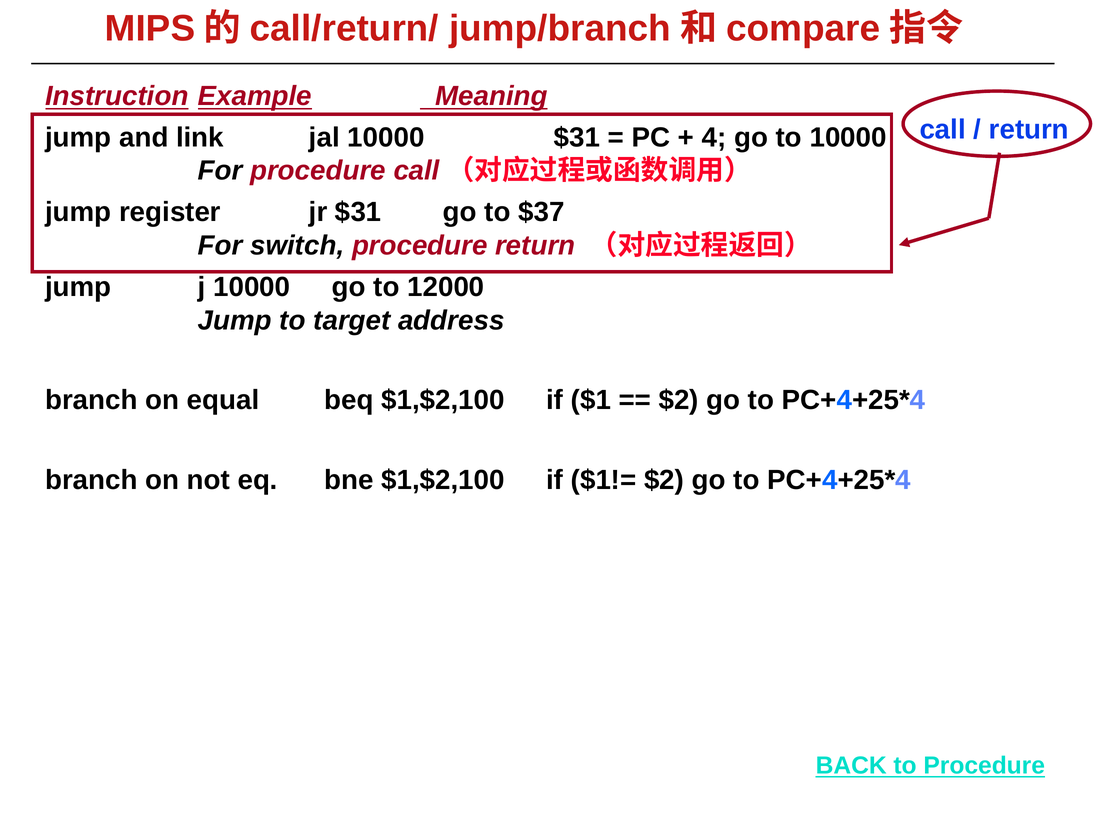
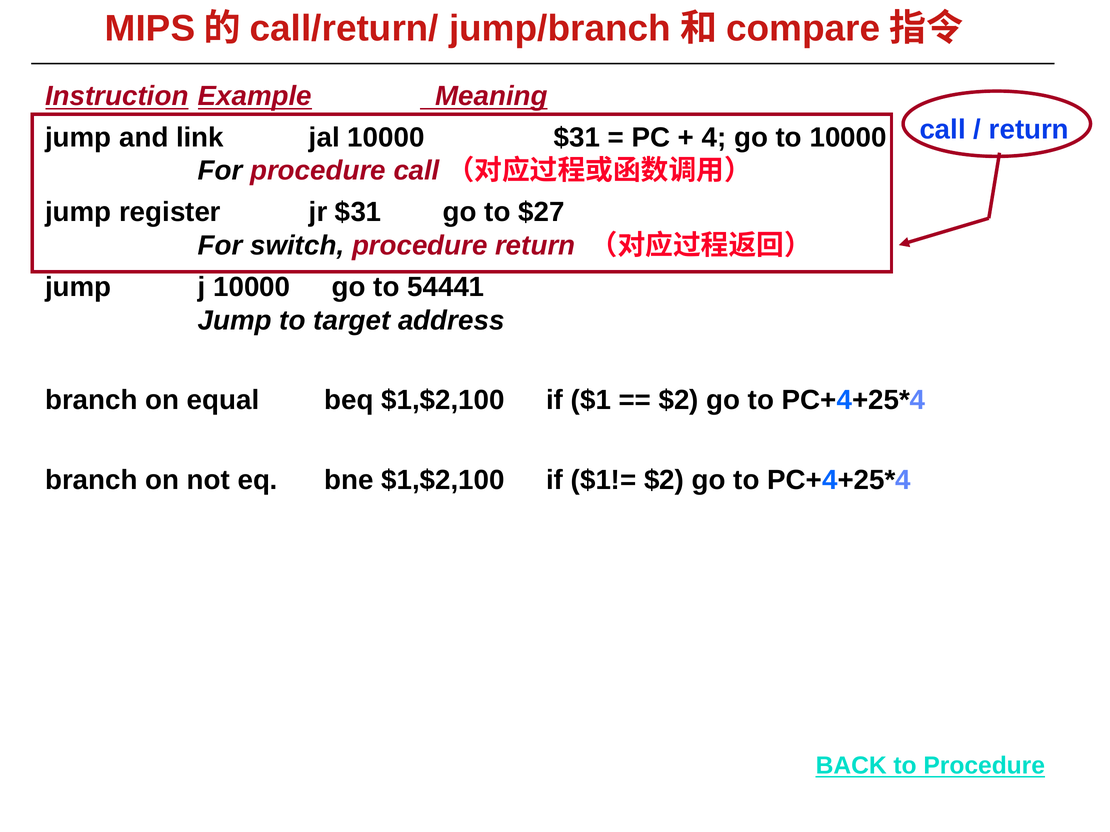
$37: $37 -> $27 (541, 212)
12000: 12000 -> 54441 (446, 287)
